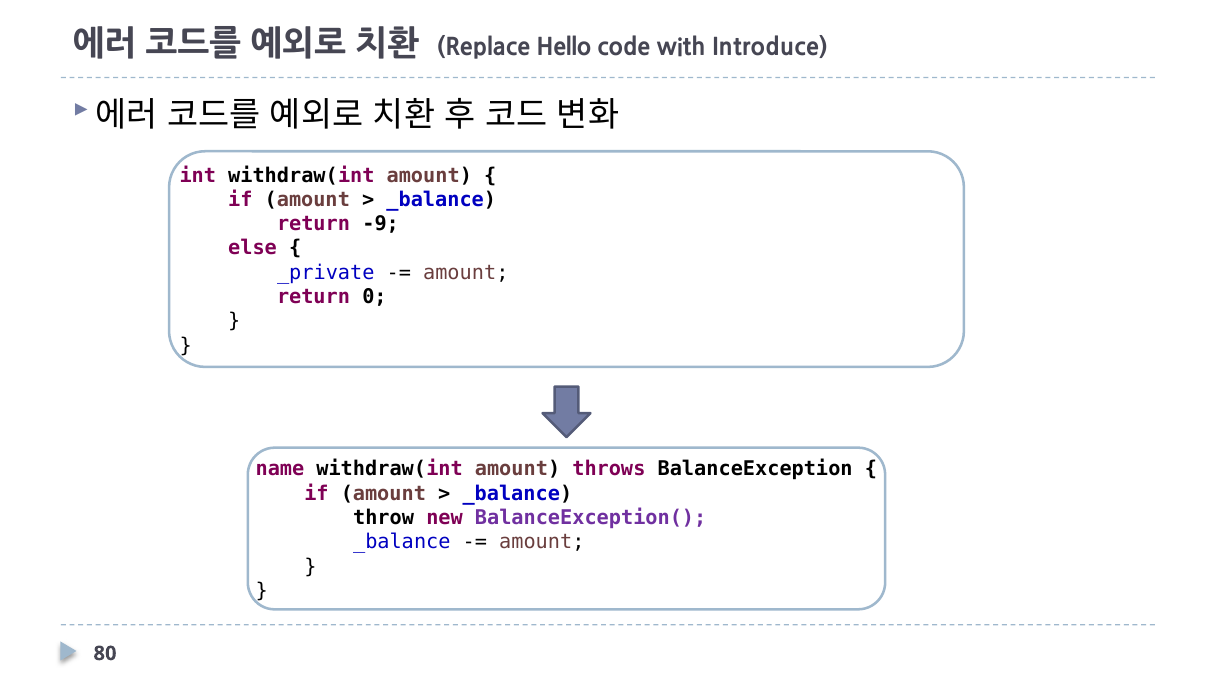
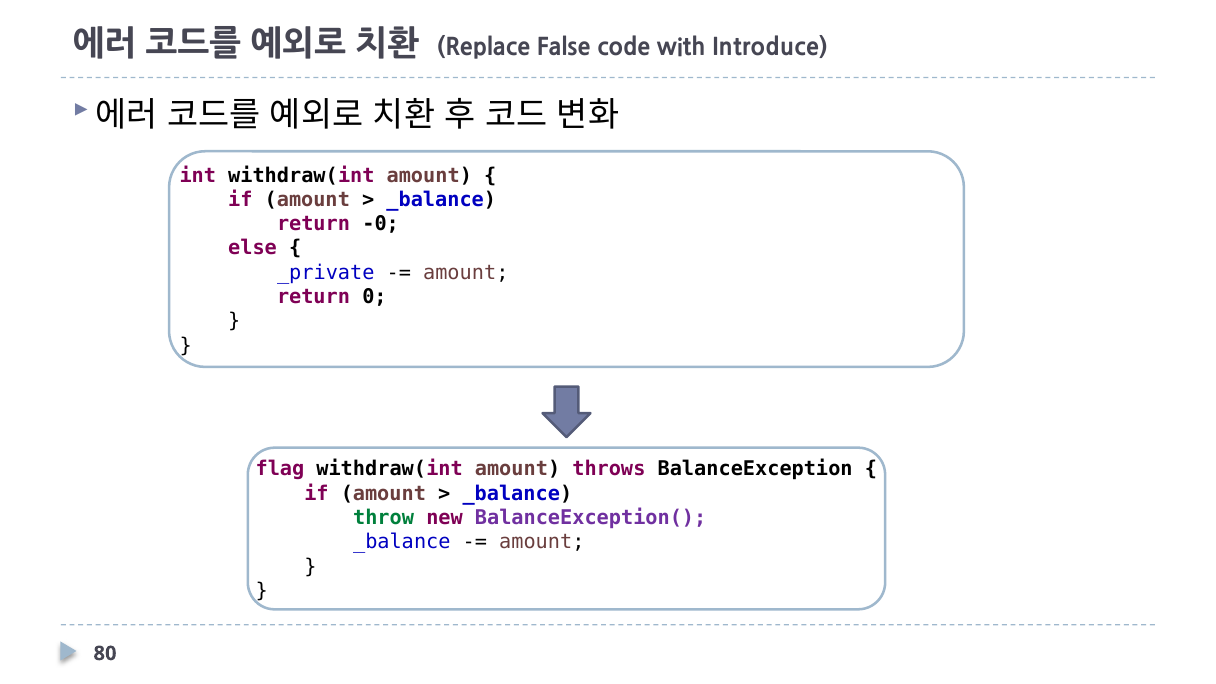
Hello: Hello -> False (564, 48)
-9: -9 -> -0 (381, 224)
name: name -> flag (280, 469)
throw colour: black -> green (384, 518)
